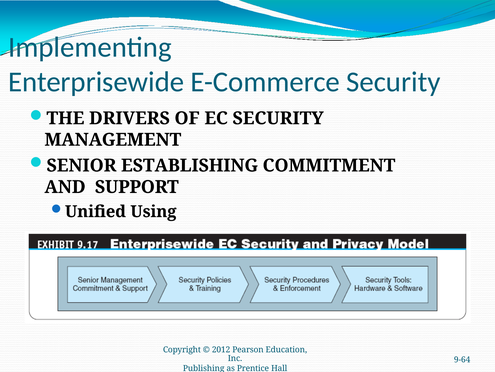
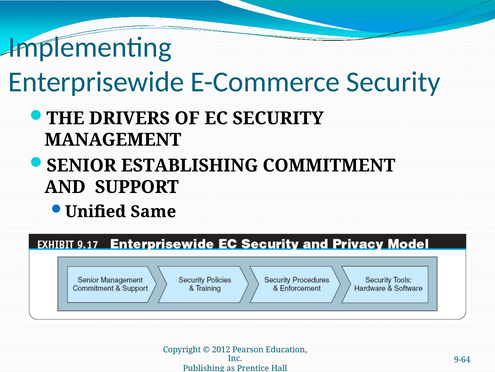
Using: Using -> Same (153, 211)
